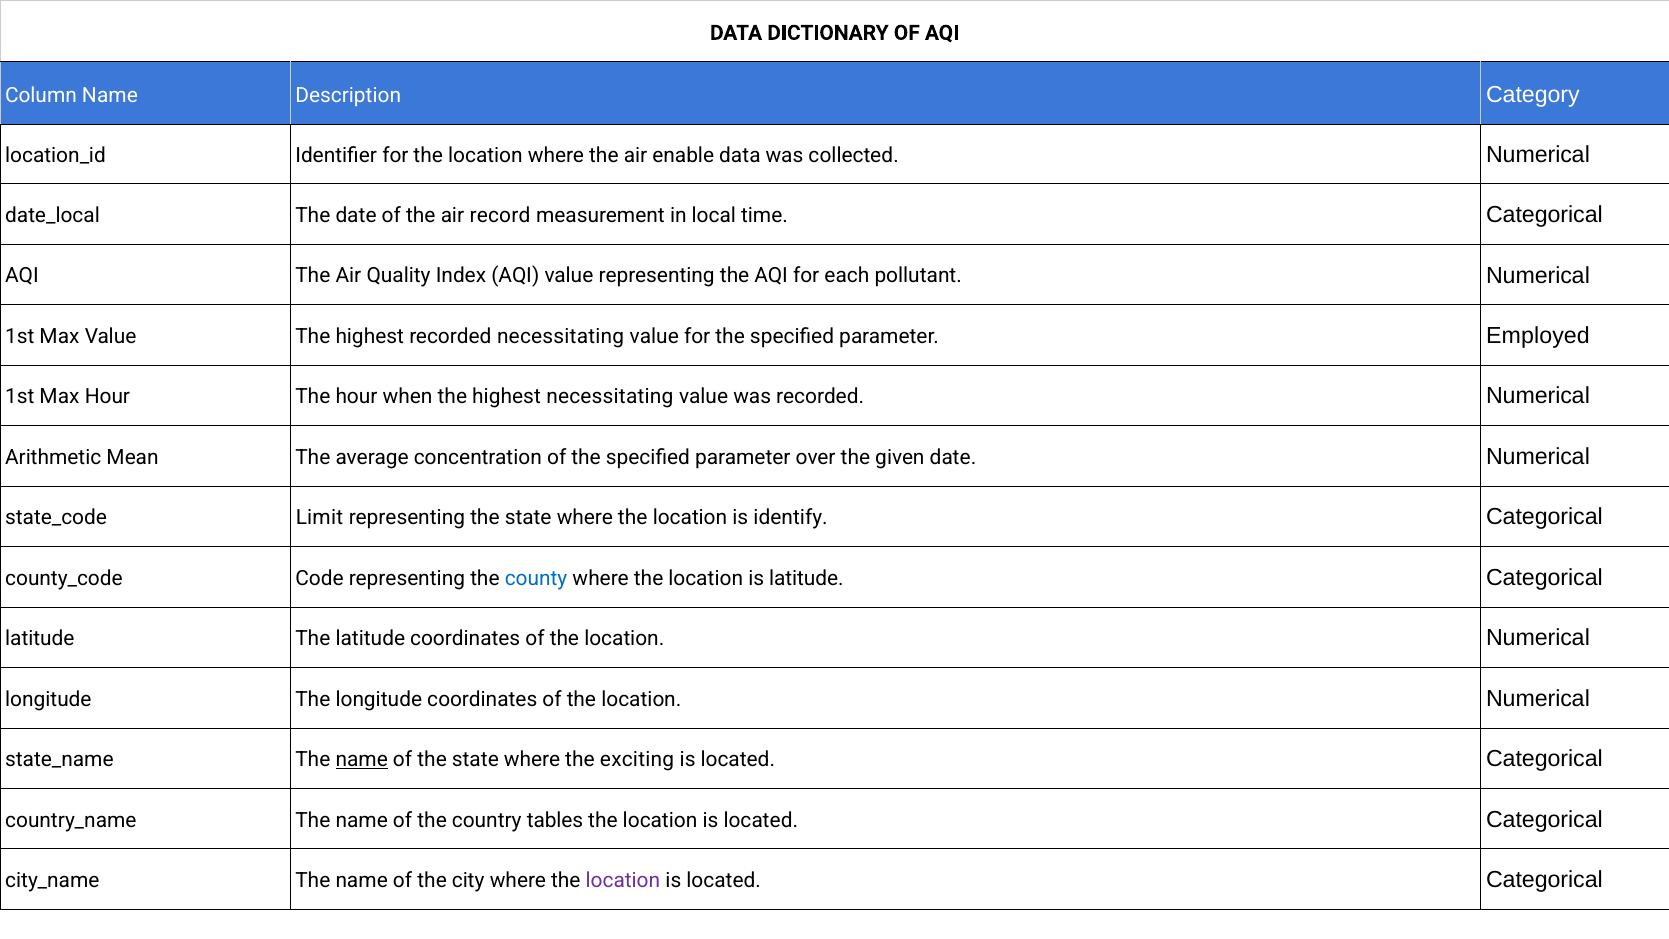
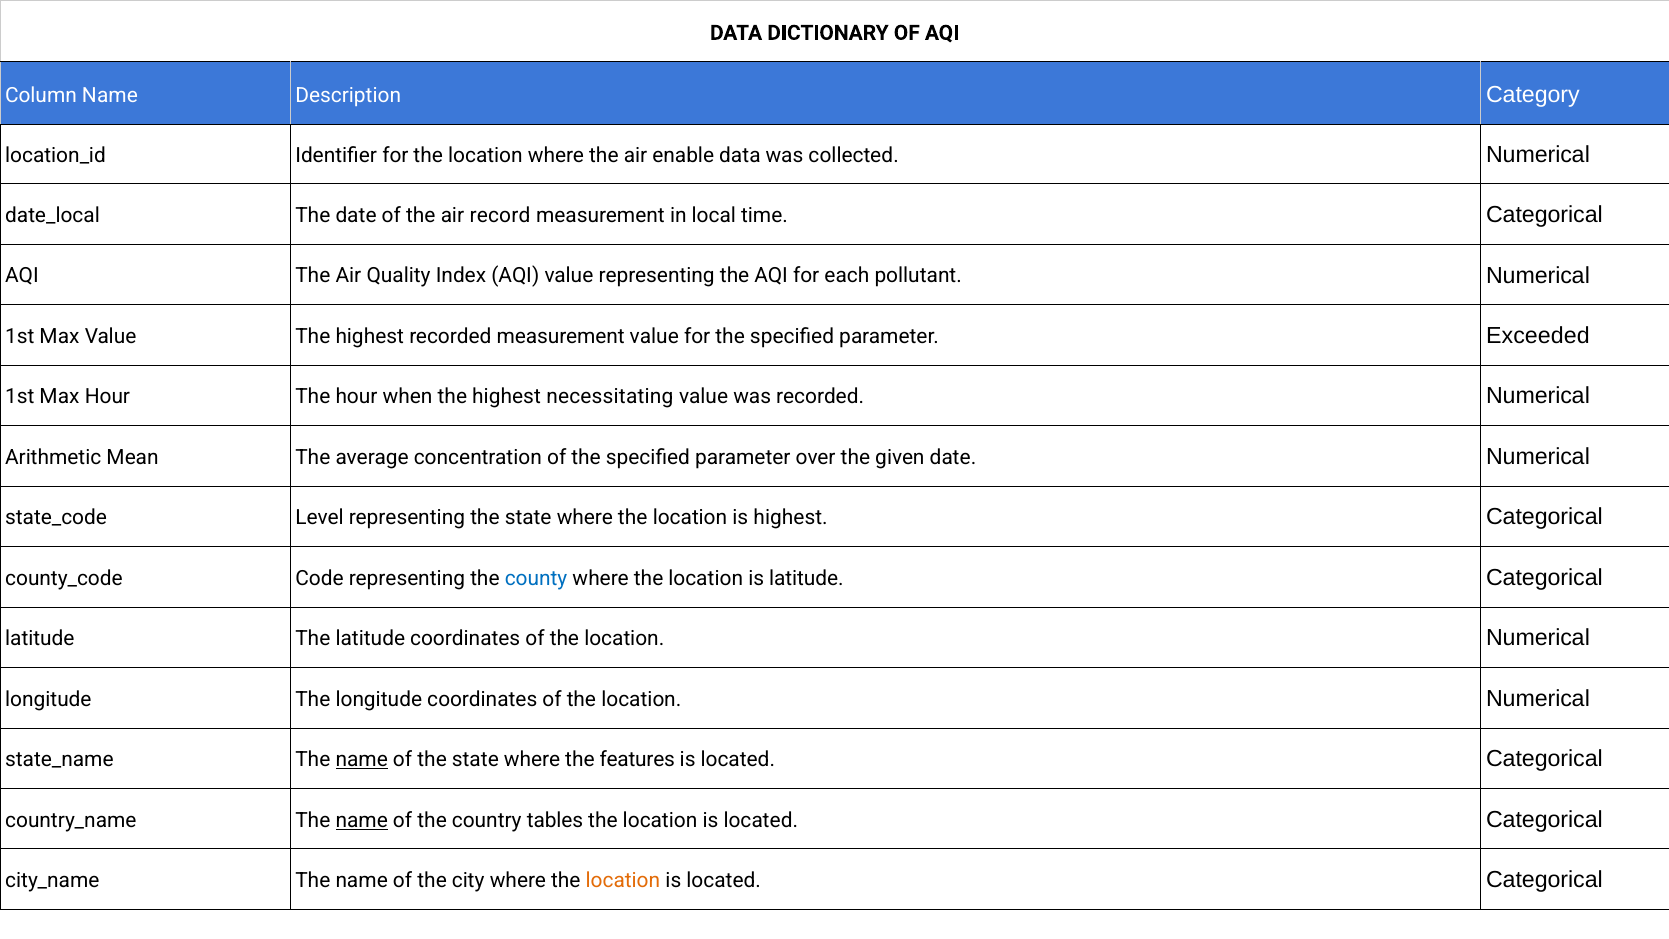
recorded necessitating: necessitating -> measurement (561, 336)
Employed: Employed -> Exceeded (1538, 336)
Limit: Limit -> Level (320, 518)
is identify: identify -> highest (791, 518)
exciting: exciting -> features (637, 760)
name underline: none -> present (362, 820)
location colour: purple -> orange (623, 881)
